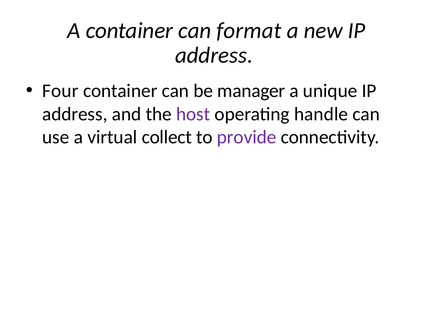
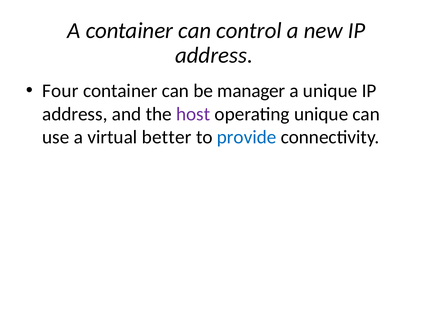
format: format -> control (249, 31)
operating handle: handle -> unique (321, 114)
collect: collect -> better (167, 137)
provide colour: purple -> blue (247, 137)
